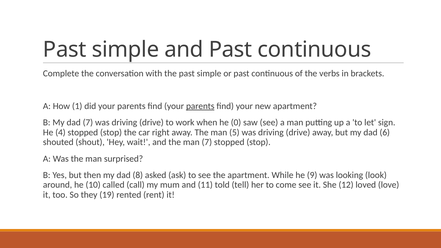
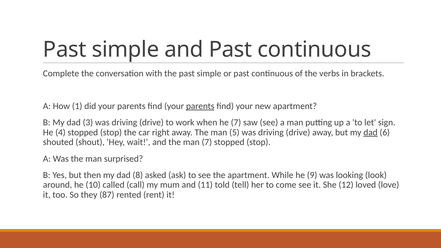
dad 7: 7 -> 3 (88, 122)
he 0: 0 -> 7 (236, 122)
dad underline: none -> present (371, 132)
19: 19 -> 87 (107, 195)
